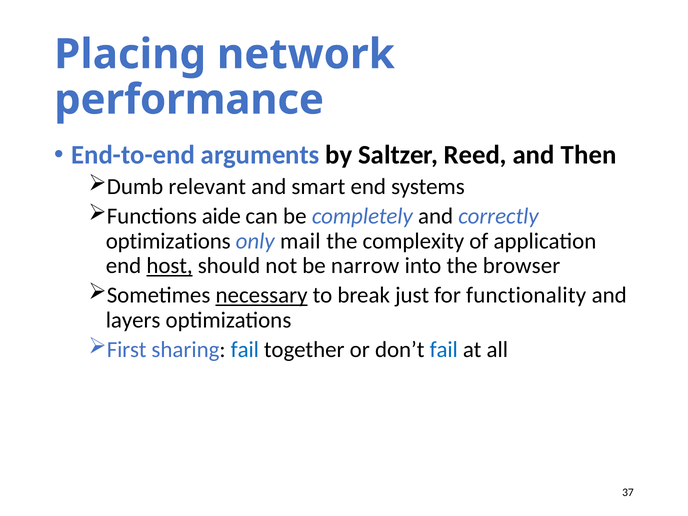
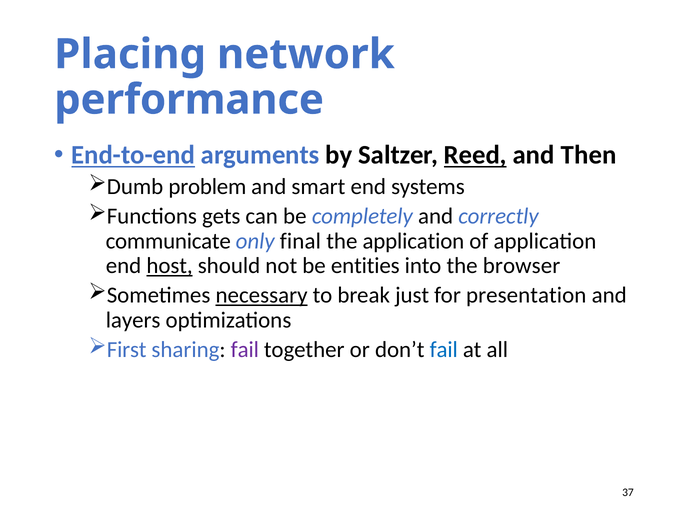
End-to-end underline: none -> present (133, 155)
Reed underline: none -> present (475, 155)
relevant: relevant -> problem (207, 187)
aide: aide -> gets (221, 216)
optimizations: optimizations -> communicate (168, 241)
mail: mail -> final (300, 241)
the complexity: complexity -> application (413, 241)
narrow: narrow -> entities (365, 266)
functionality: functionality -> presentation (526, 295)
fail colour: blue -> purple (245, 350)
